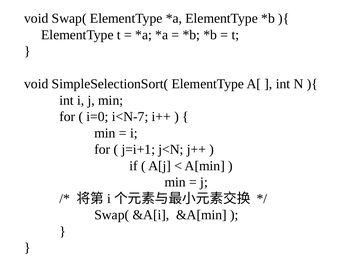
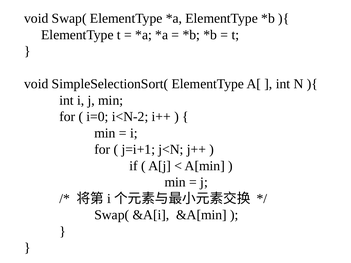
i<N-7: i<N-7 -> i<N-2 (130, 117)
